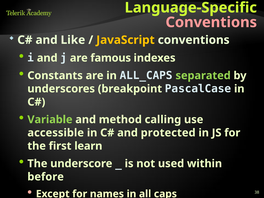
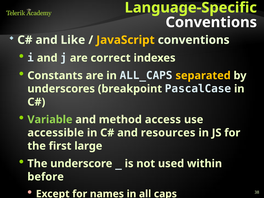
Conventions colour: pink -> white (211, 22)
famous: famous -> correct (111, 58)
separated colour: light green -> yellow (203, 76)
calling: calling -> access (163, 120)
protected: protected -> resources (168, 133)
learn: learn -> large (88, 146)
